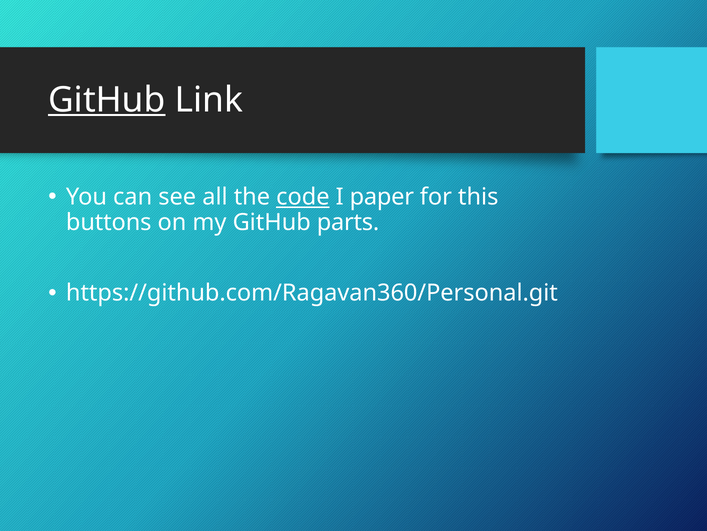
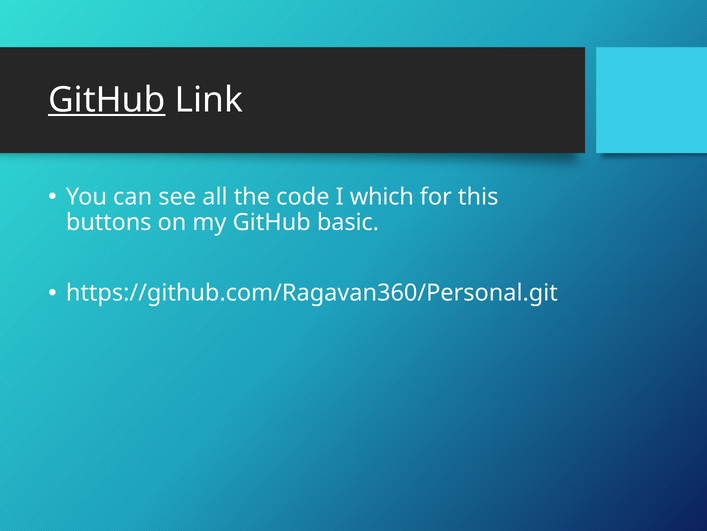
code underline: present -> none (303, 197)
paper: paper -> which (382, 197)
parts: parts -> basic (348, 222)
